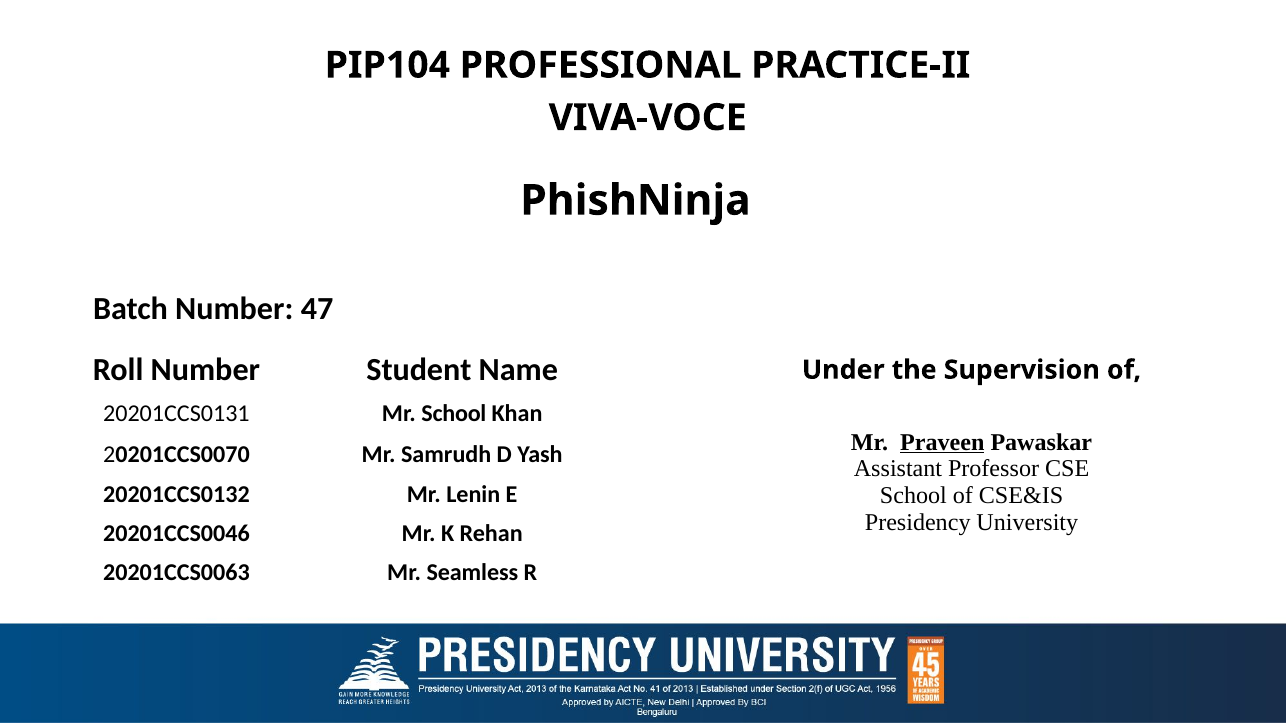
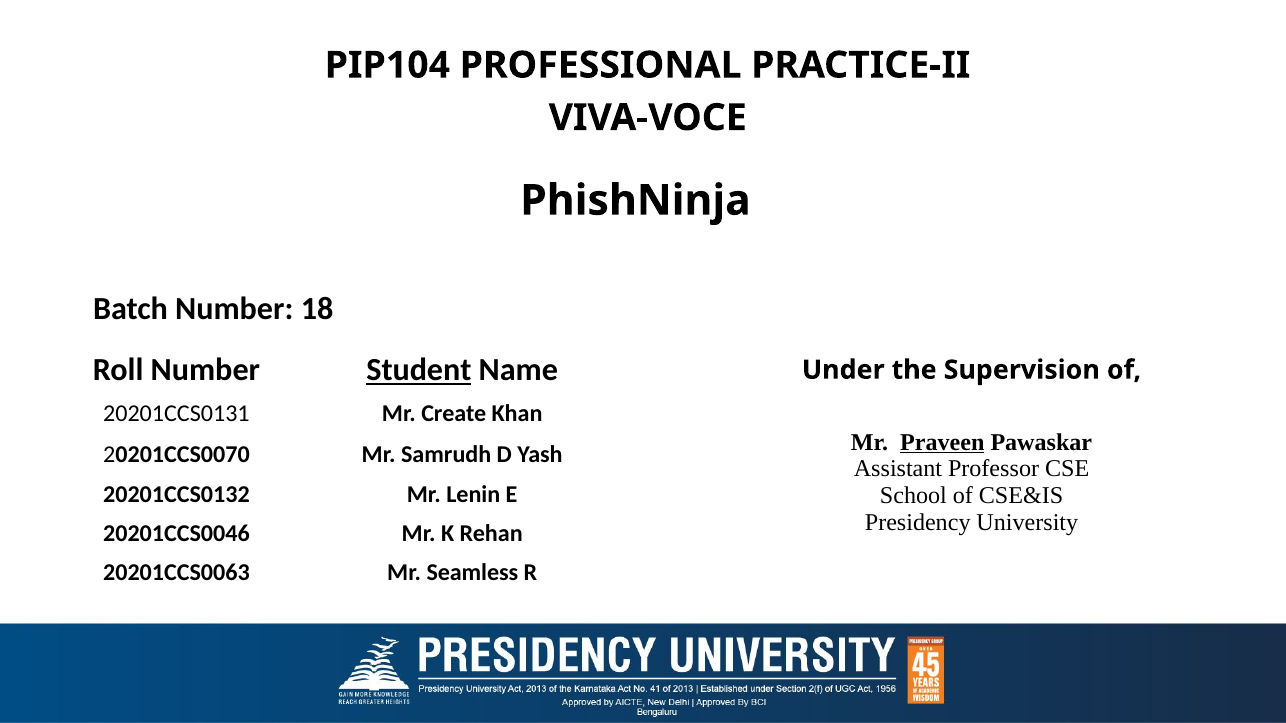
47: 47 -> 18 (317, 309)
Student underline: none -> present (419, 370)
Mr School: School -> Create (454, 414)
